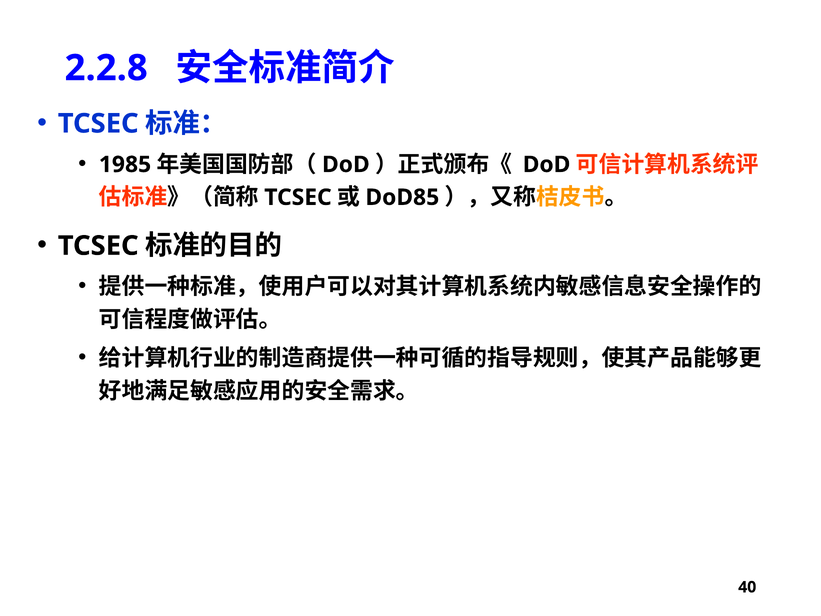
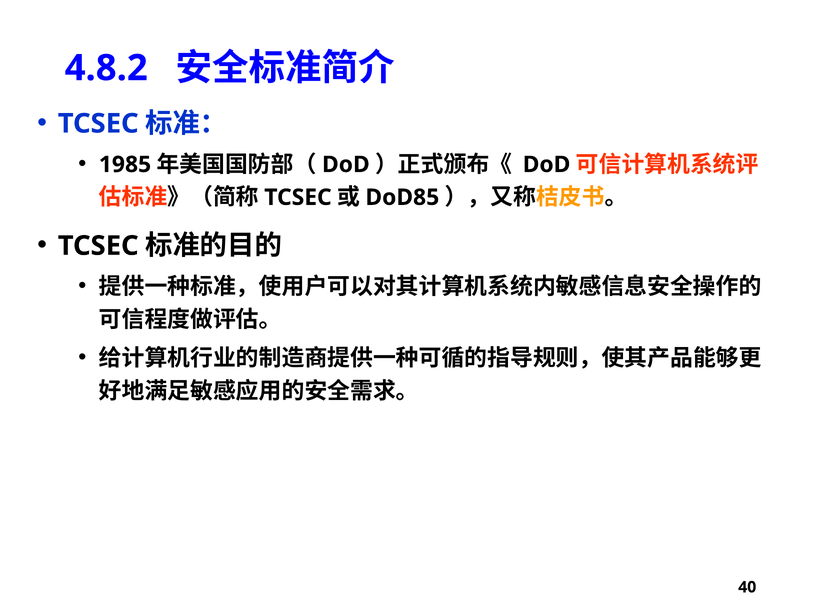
2.2.8: 2.2.8 -> 4.8.2 (106, 68)
